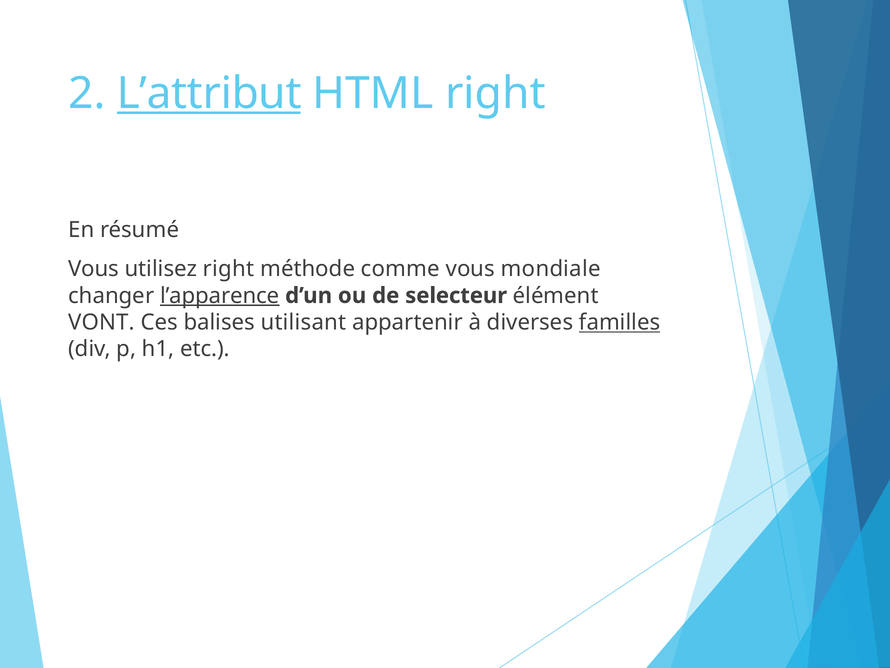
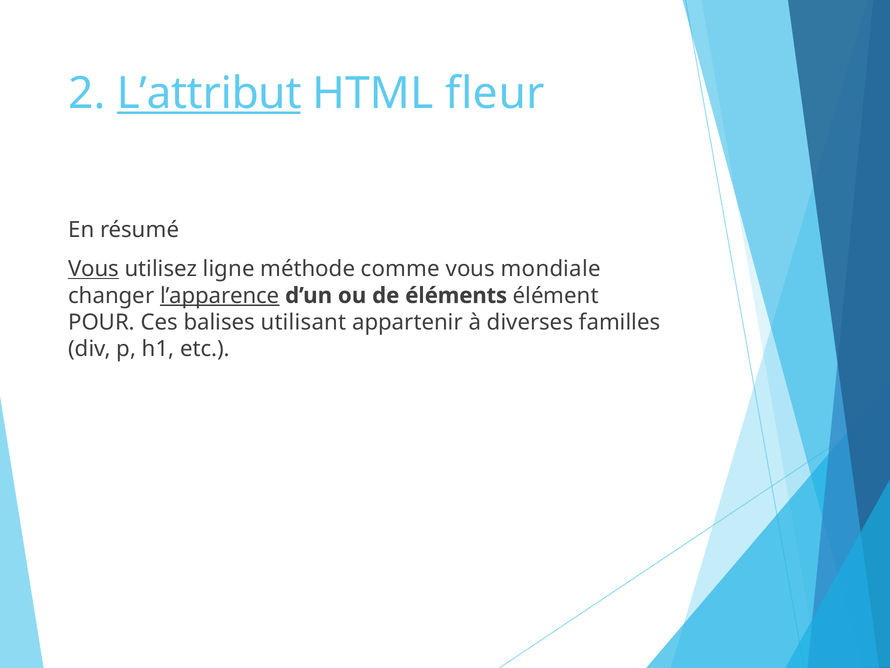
HTML right: right -> fleur (495, 94)
Vous underline: none -> present (94, 269)
utilisez right: right -> ligne (229, 269)
selecteur: selecteur -> éléments (456, 295)
VONT: VONT -> POUR (102, 322)
familles underline: present -> none (620, 322)
